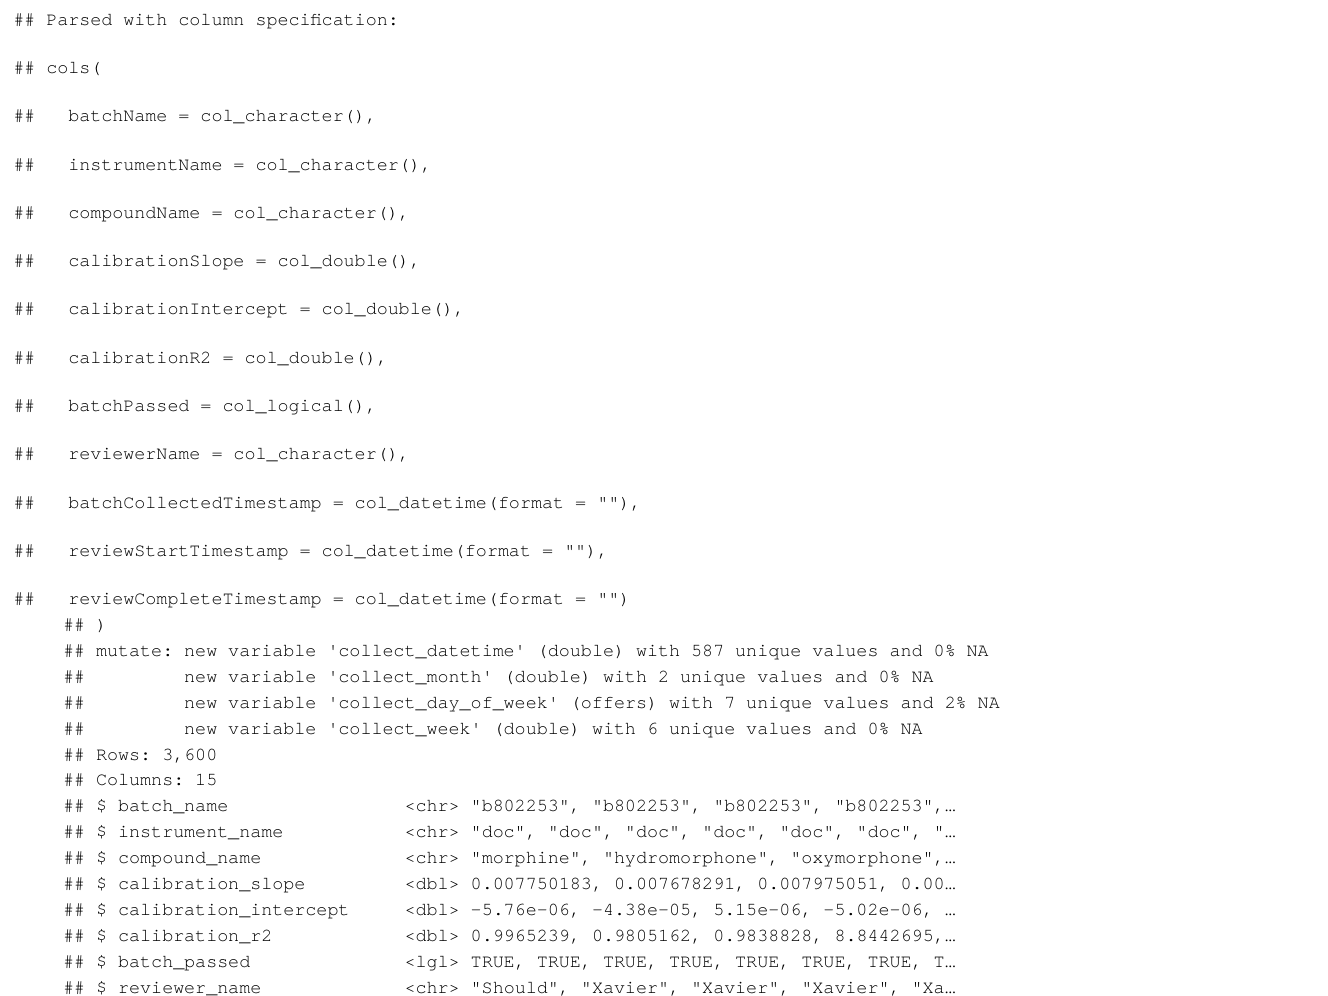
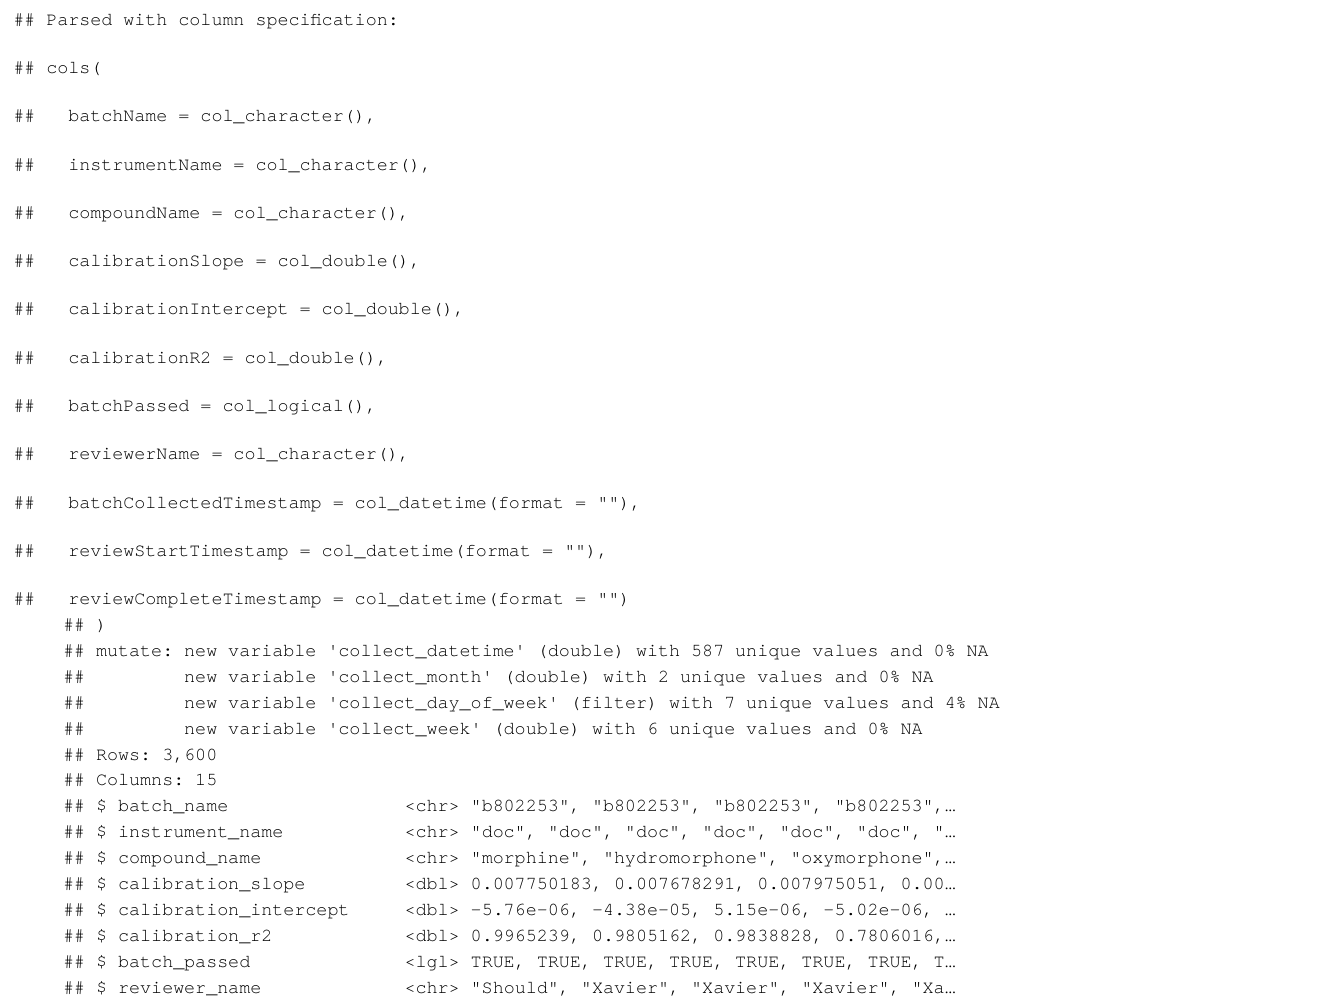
offers: offers -> filter (614, 702)
2%: 2% -> 4% (956, 702)
8.8442695,…: 8.8442695,… -> 0.7806016,… (895, 935)
